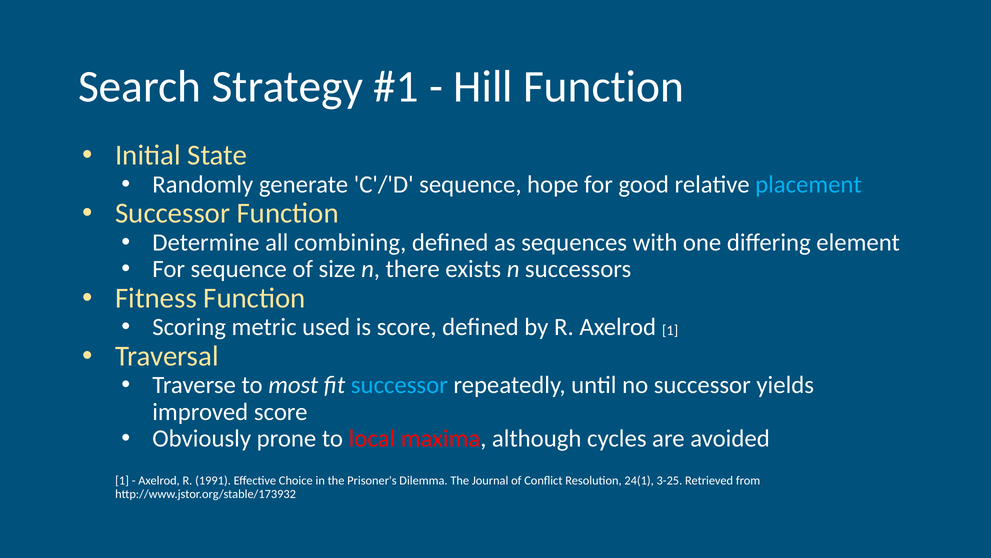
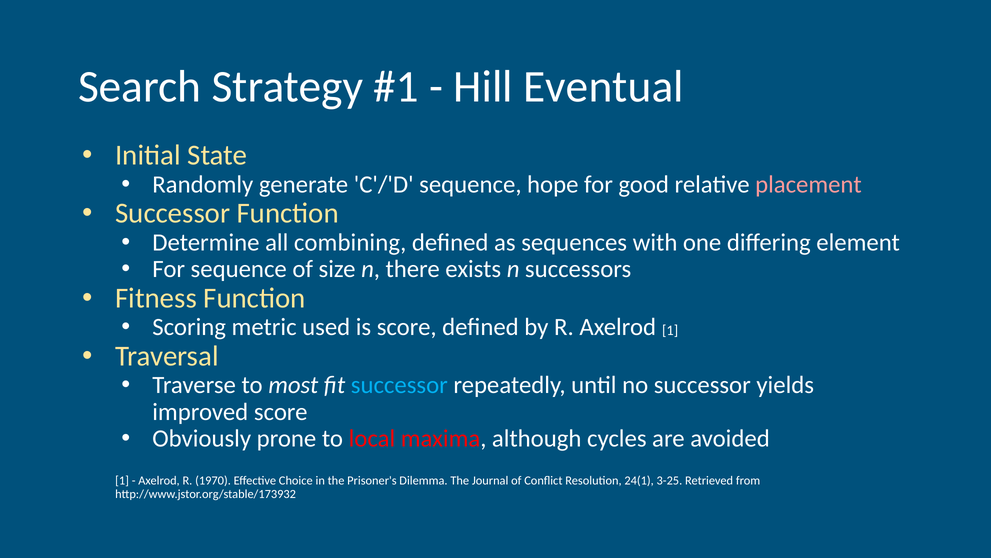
Hill Function: Function -> Eventual (604, 87)
placement colour: light blue -> pink (808, 184)
1991: 1991 -> 1970 (213, 480)
